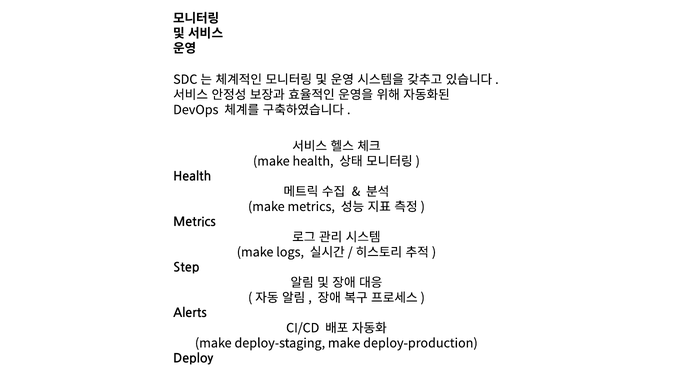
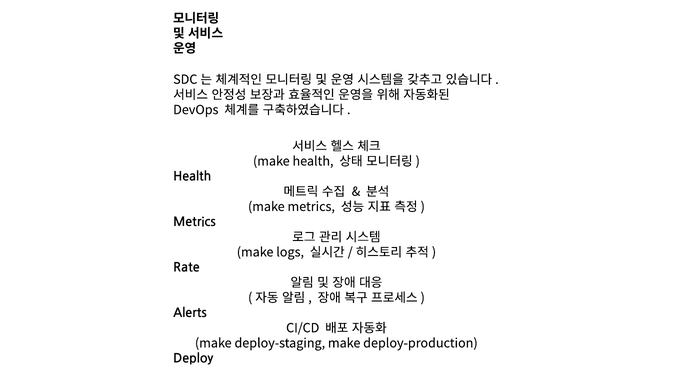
Step: Step -> Rate (186, 267)
